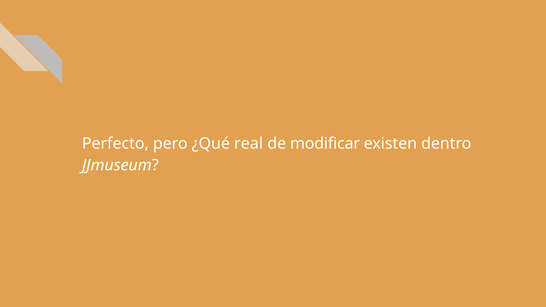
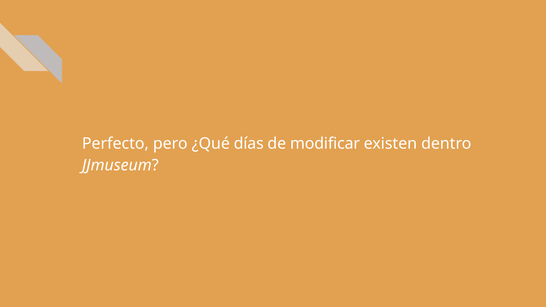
real: real -> días (249, 143)
